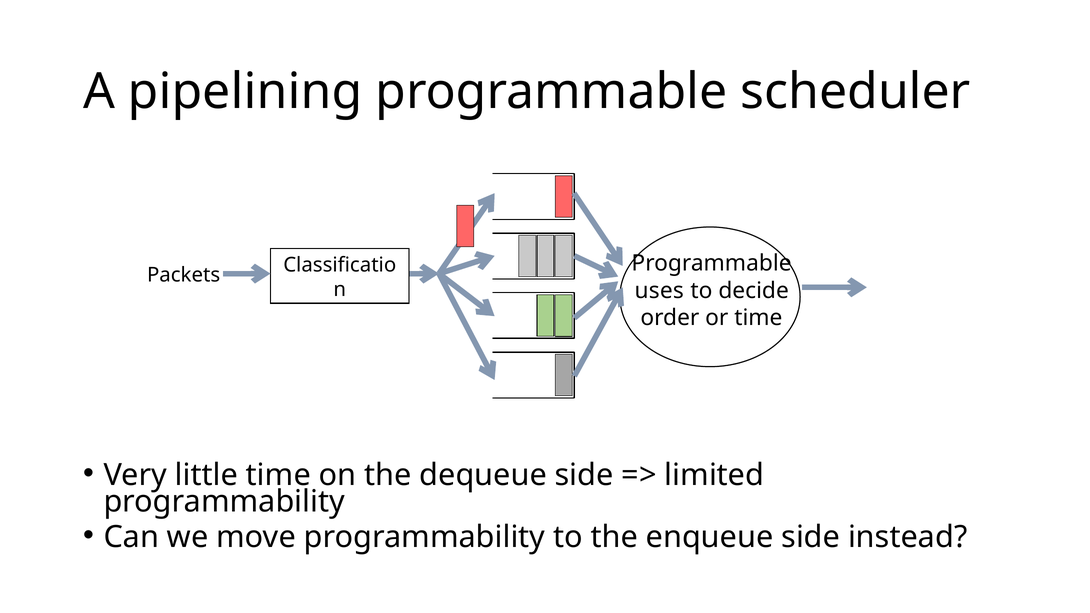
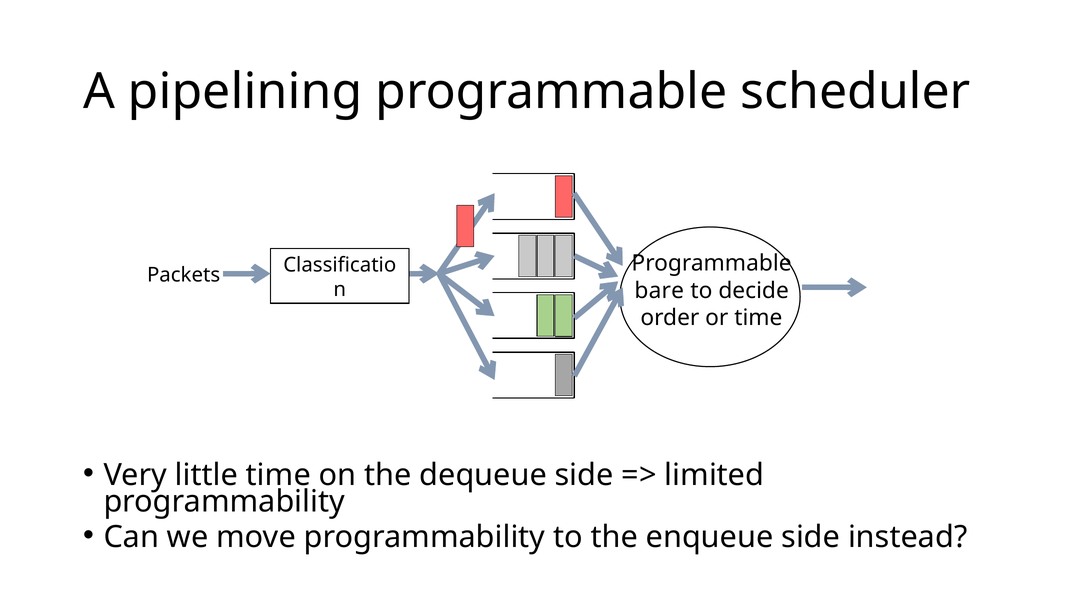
uses: uses -> bare (659, 291)
